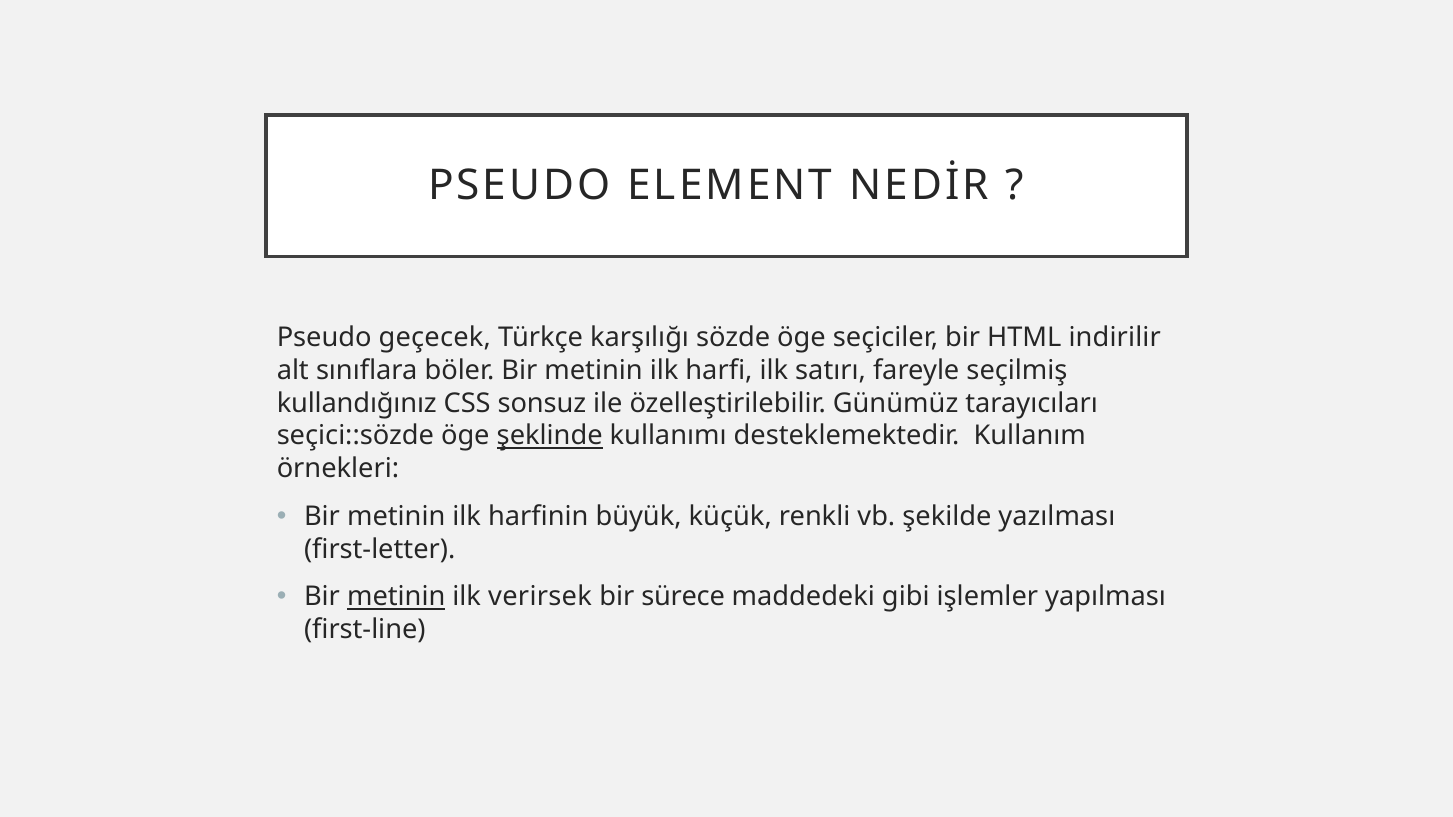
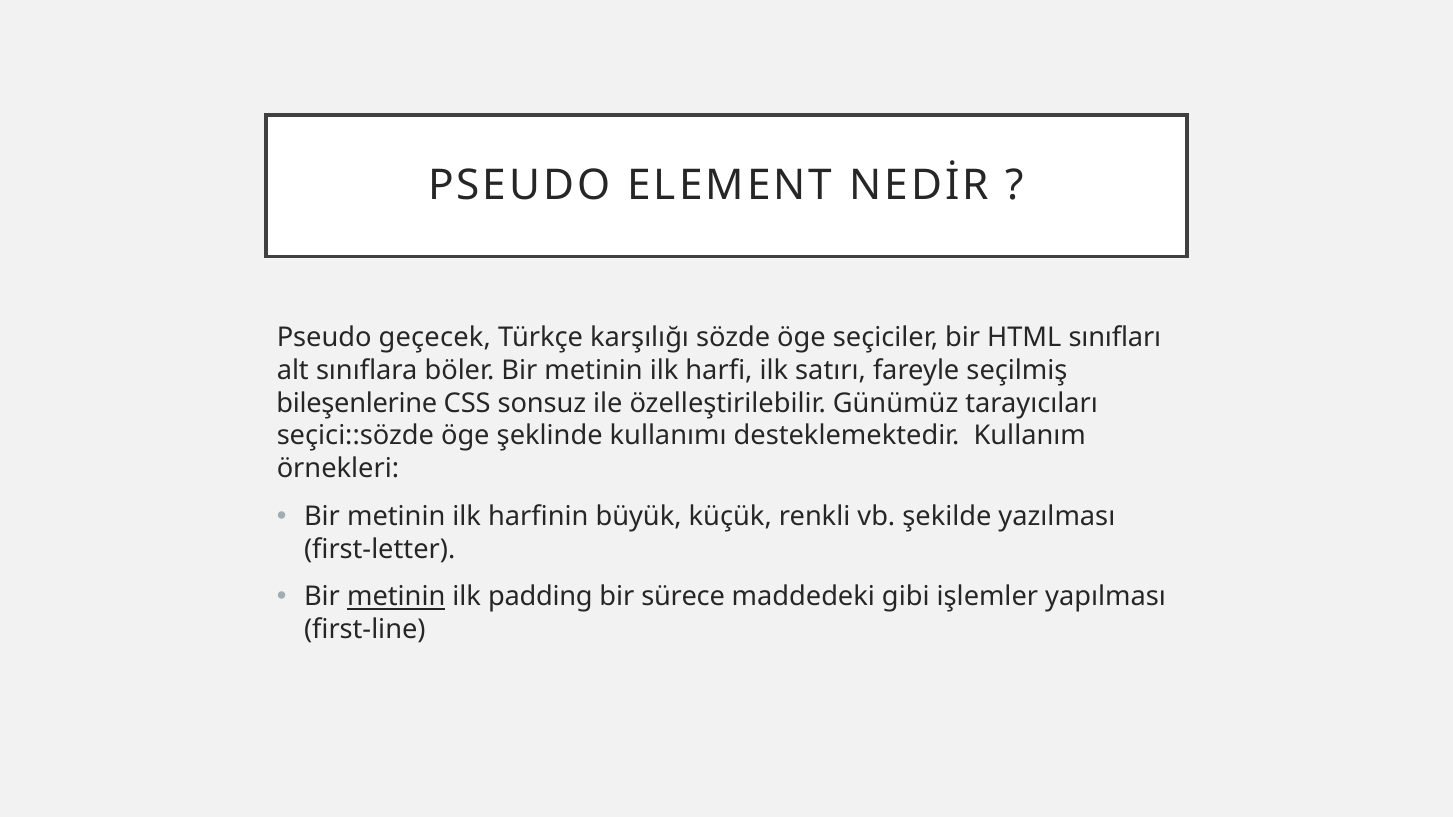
indirilir: indirilir -> sınıfları (1115, 338)
kullandığınız: kullandığınız -> bileşenlerine (357, 403)
şeklinde underline: present -> none (550, 436)
verirsek: verirsek -> padding (540, 597)
